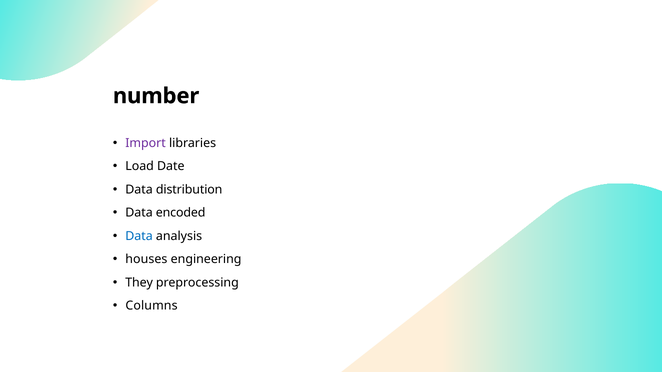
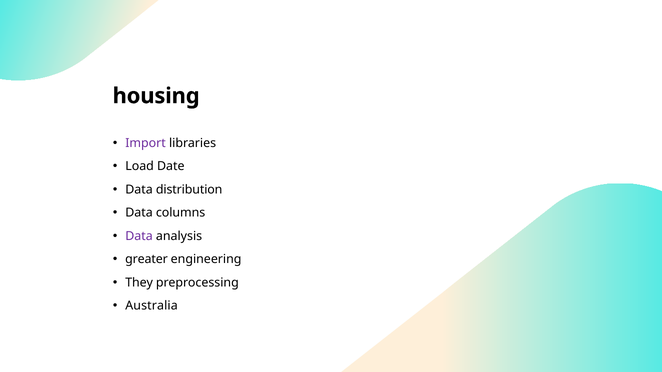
number: number -> housing (156, 96)
encoded: encoded -> columns (181, 213)
Data colour: blue -> purple (139, 236)
houses: houses -> greater (146, 260)
Columns: Columns -> Australia (152, 306)
